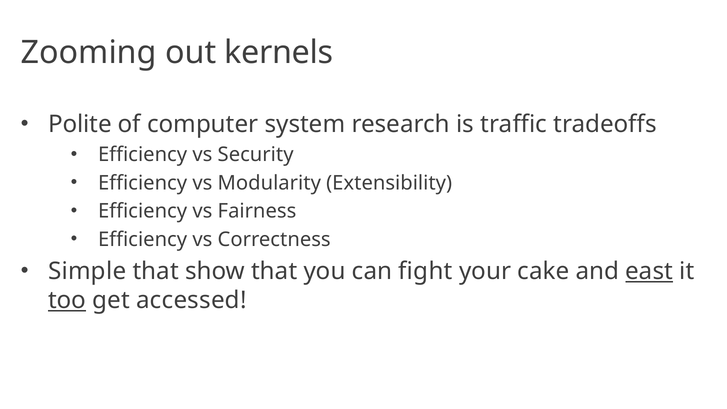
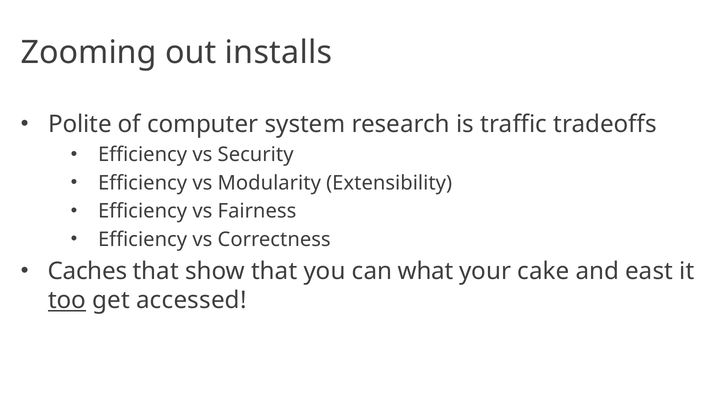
kernels: kernels -> installs (279, 53)
Simple: Simple -> Caches (87, 271)
fight: fight -> what (426, 271)
east underline: present -> none (649, 271)
